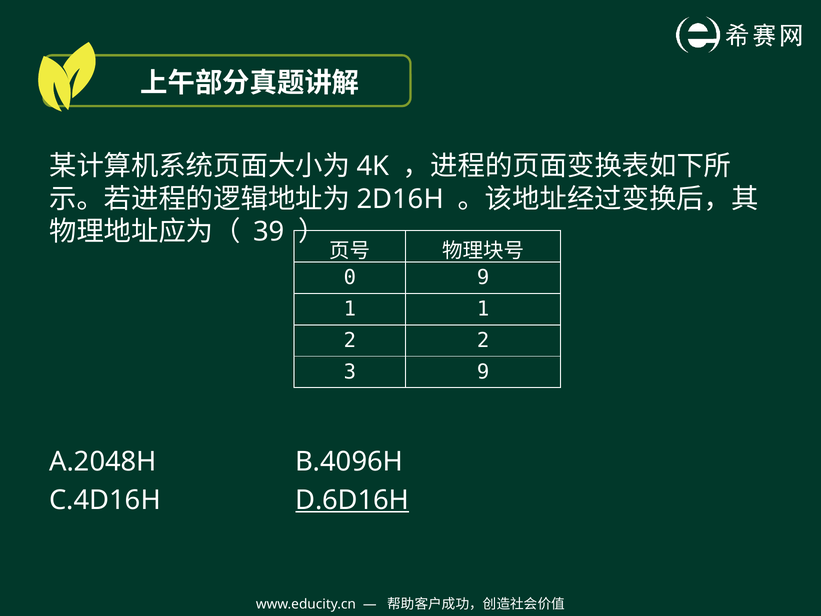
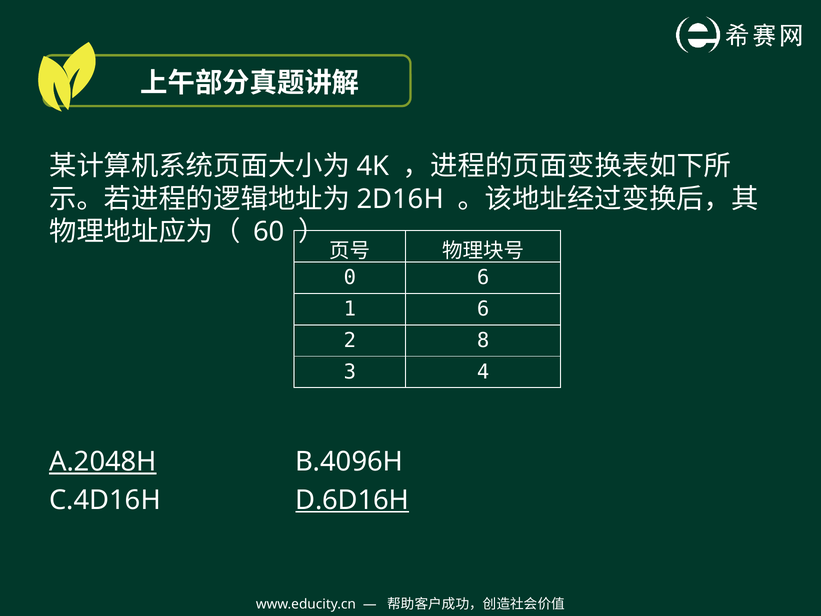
39: 39 -> 60 (269, 232)
0 9: 9 -> 6 (483, 277)
1 1: 1 -> 6 (483, 309)
2 2: 2 -> 8 (483, 340)
3 9: 9 -> 4 (483, 372)
A.2048H underline: none -> present (103, 462)
